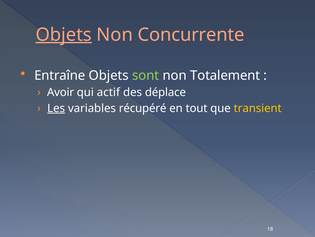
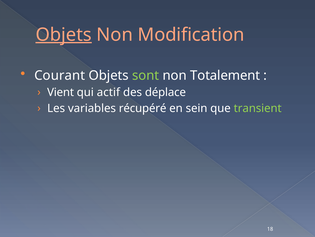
Concurrente: Concurrente -> Modification (191, 35)
Entraîne: Entraîne -> Courant (60, 75)
Avoir: Avoir -> Vient (61, 92)
Les underline: present -> none (56, 108)
tout: tout -> sein (197, 108)
transient colour: yellow -> light green (258, 108)
